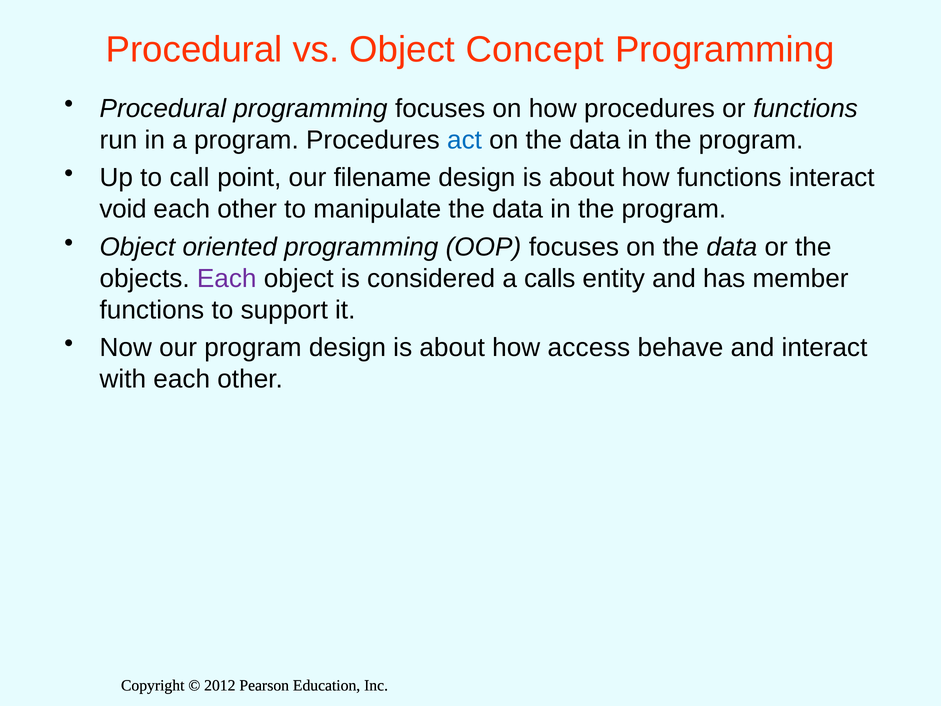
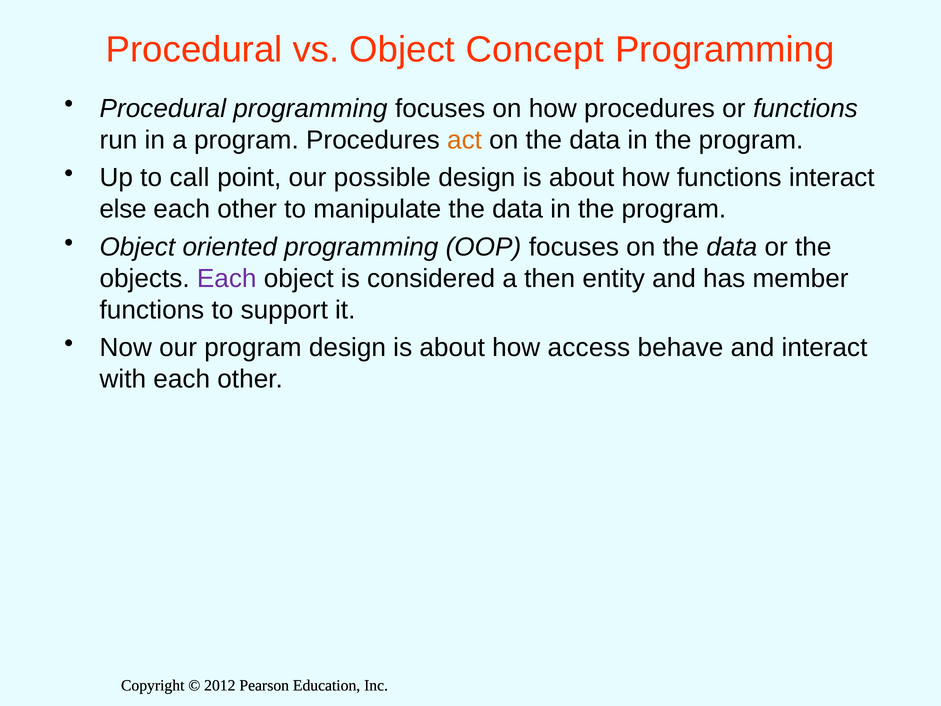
act colour: blue -> orange (465, 140)
filename: filename -> possible (382, 178)
void: void -> else (123, 209)
calls: calls -> then (550, 278)
